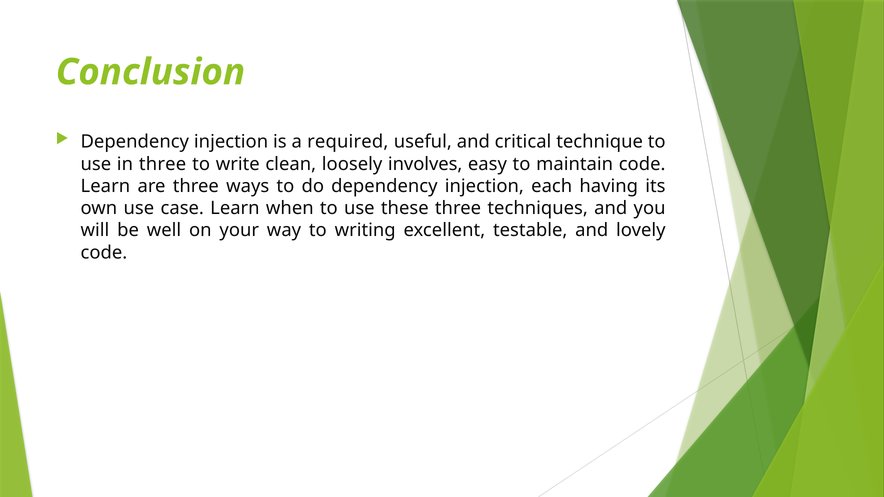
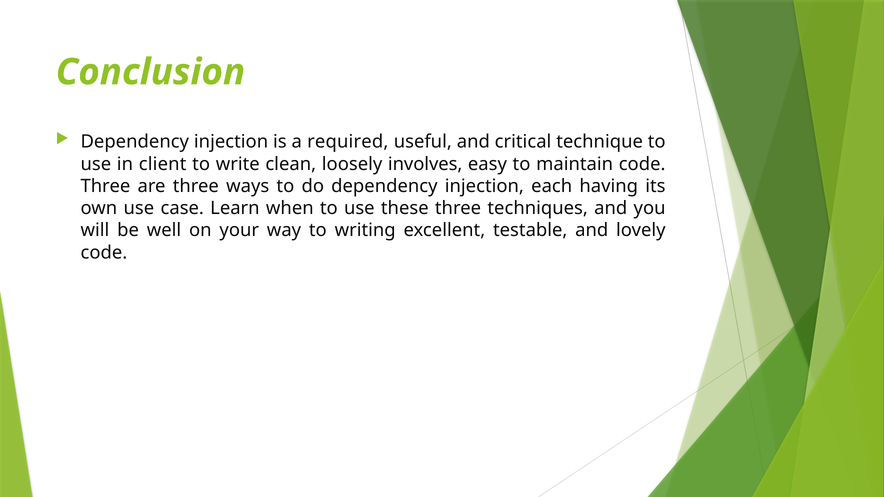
in three: three -> client (163, 164)
Learn: Learn -> Three (105, 186)
